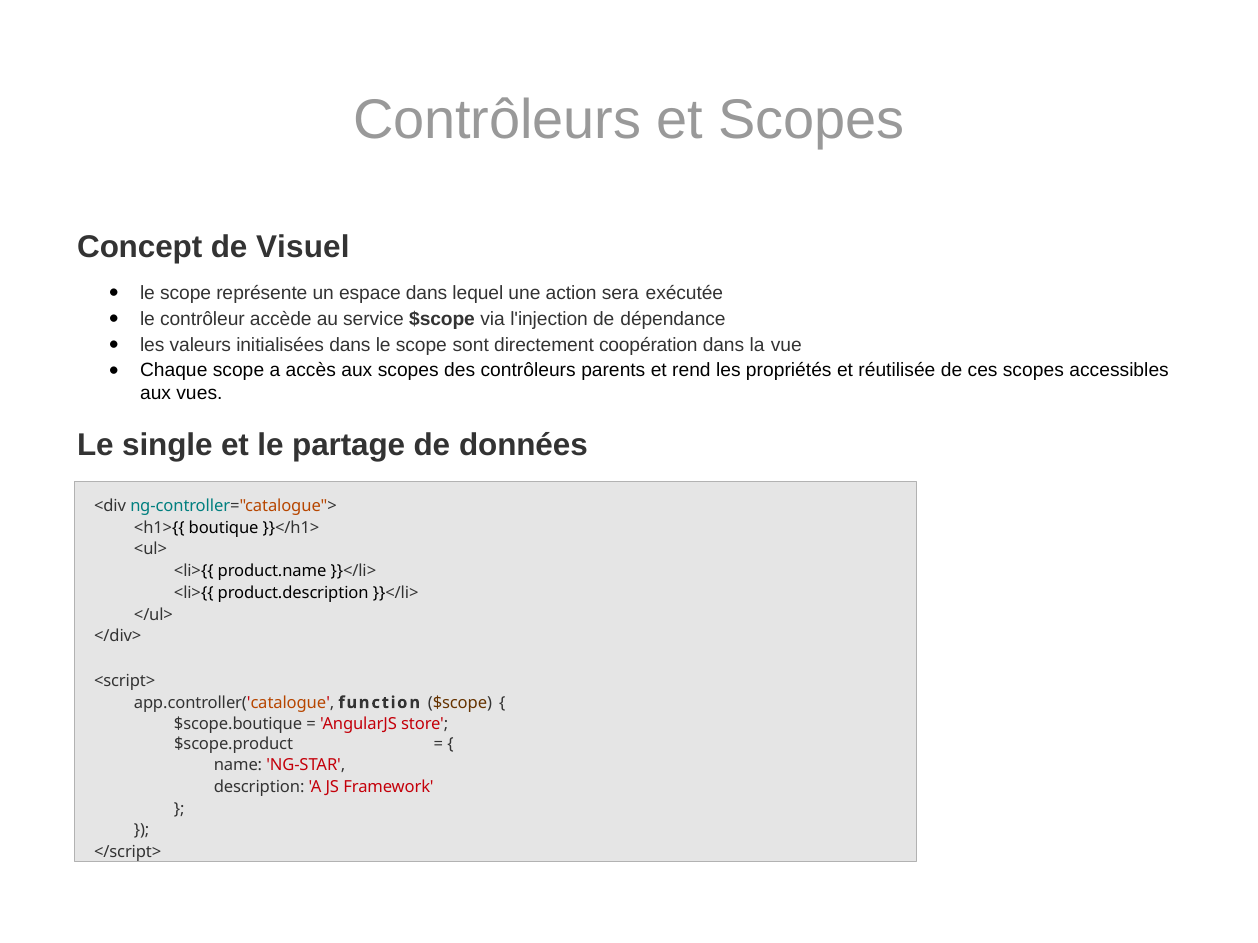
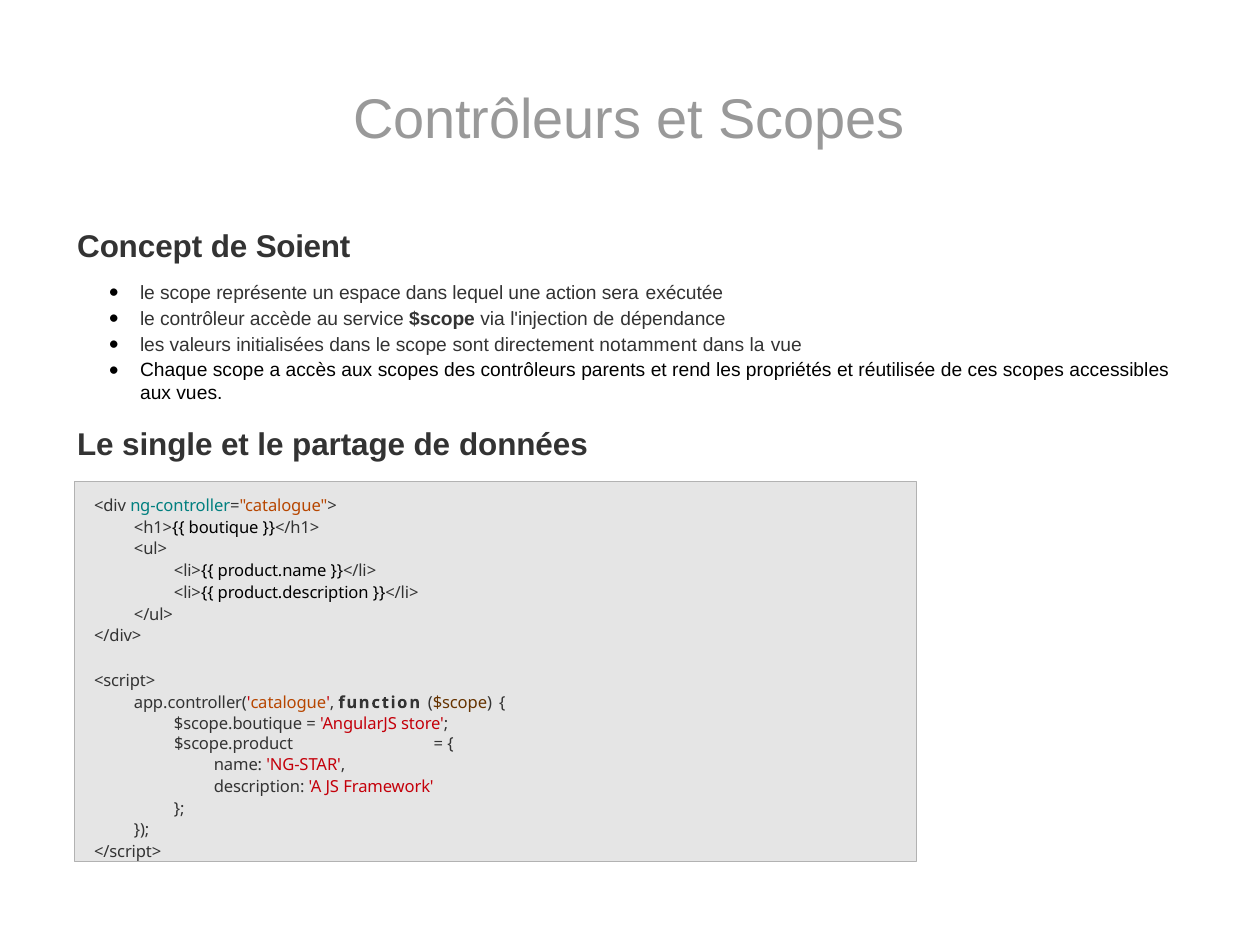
Visuel: Visuel -> Soient (303, 248)
coopération: coopération -> notamment (648, 345)
